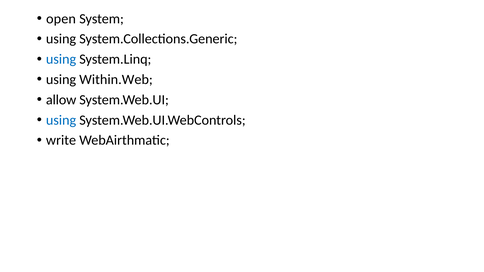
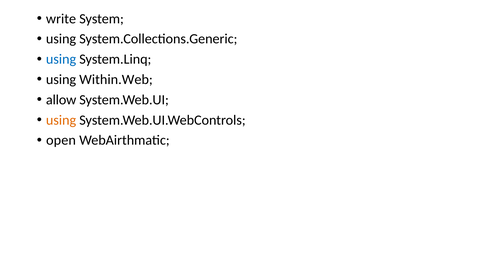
open: open -> write (61, 19)
using colour: blue -> orange (61, 120)
write: write -> open (61, 140)
